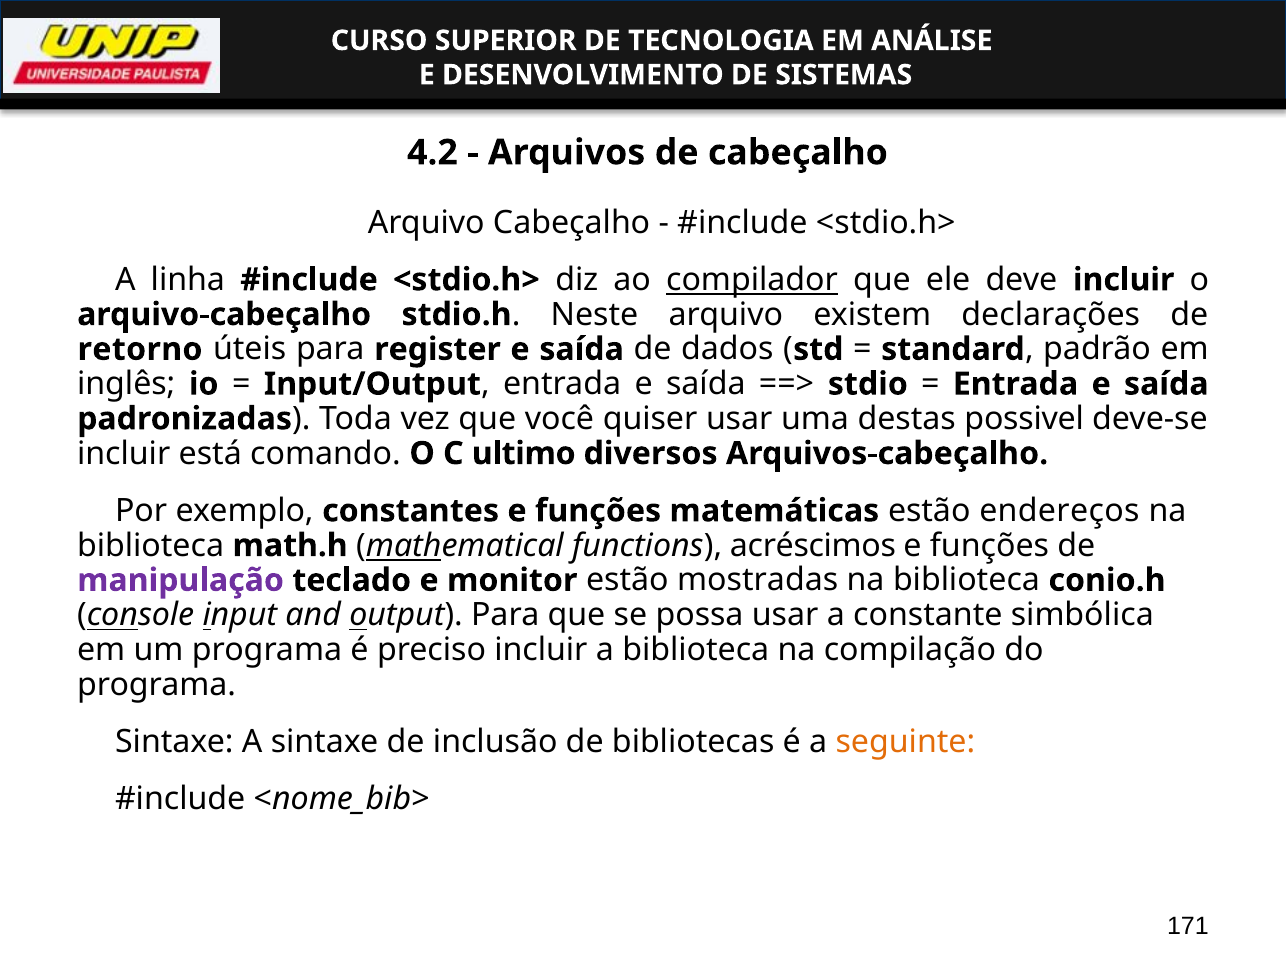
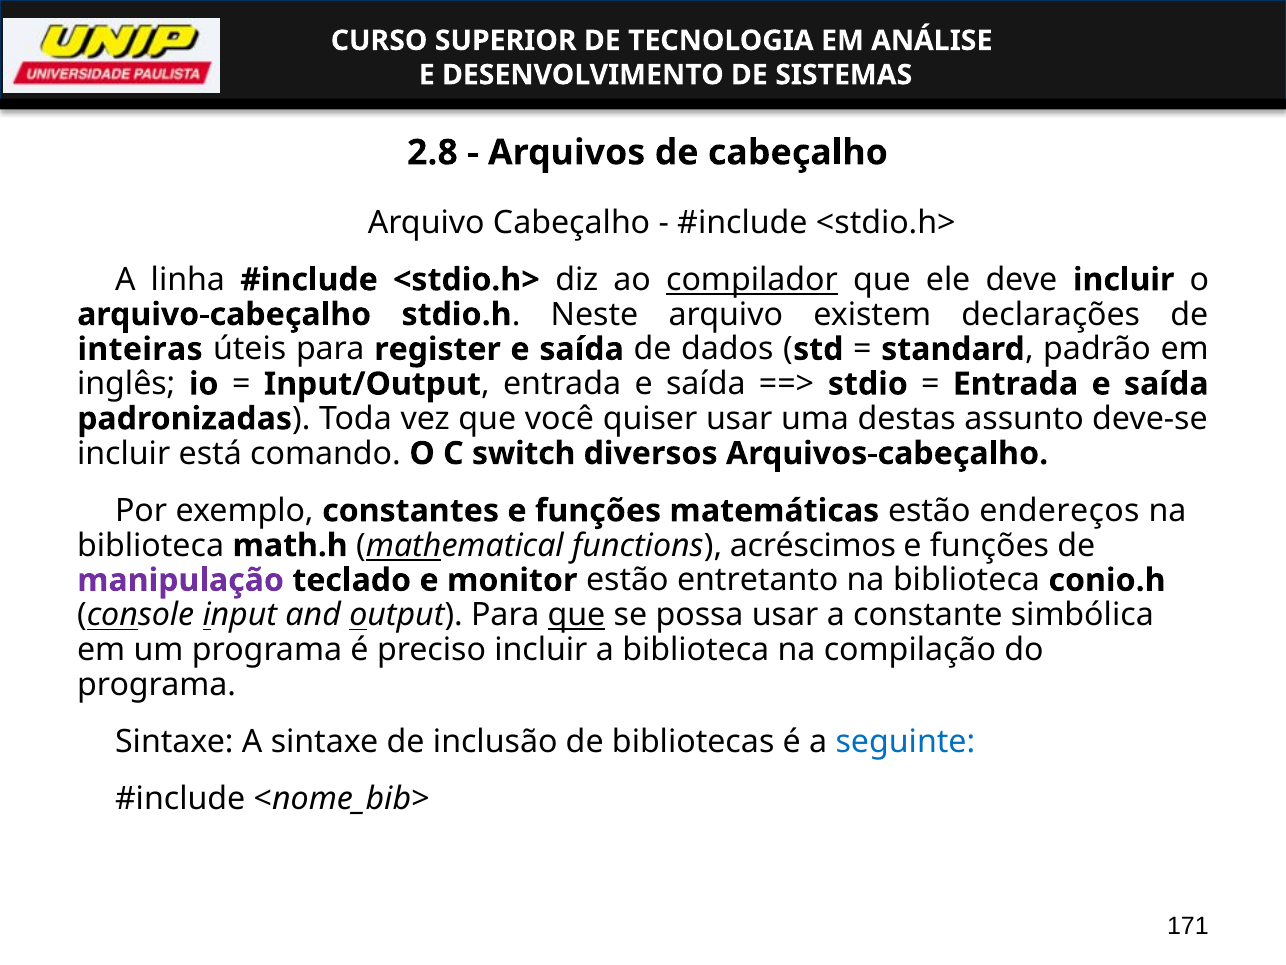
4.2: 4.2 -> 2.8 (432, 152)
retorno: retorno -> inteiras (140, 349)
possivel: possivel -> assunto (1024, 419)
ultimo: ultimo -> switch (524, 453)
mostradas: mostradas -> entretanto (758, 580)
que underline: none -> present (576, 615)
seguinte colour: orange -> blue (905, 741)
